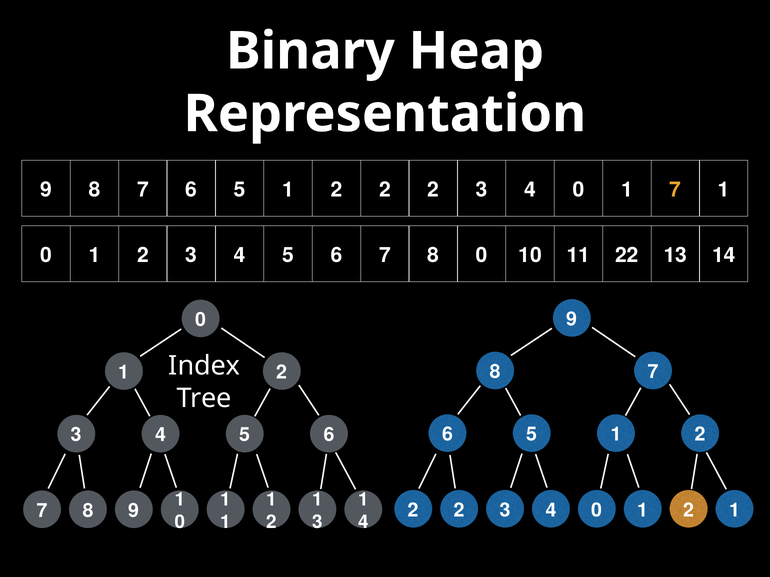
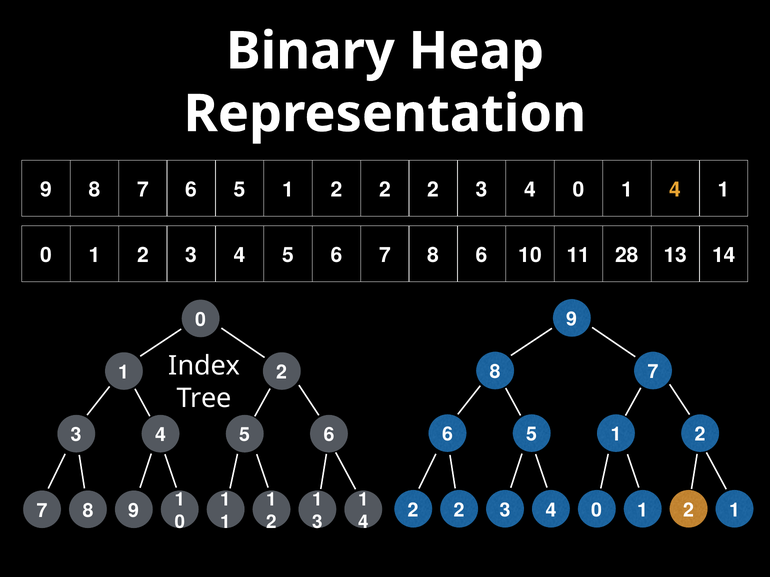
0 1 7: 7 -> 4 (675, 190)
8 0: 0 -> 6 (482, 256)
22: 22 -> 28 (627, 256)
